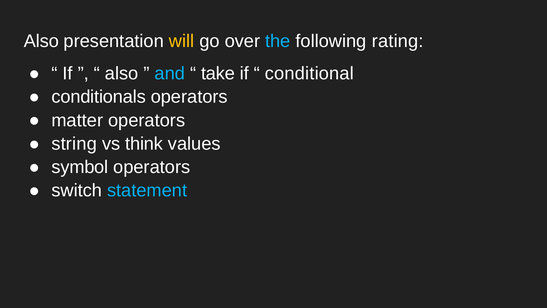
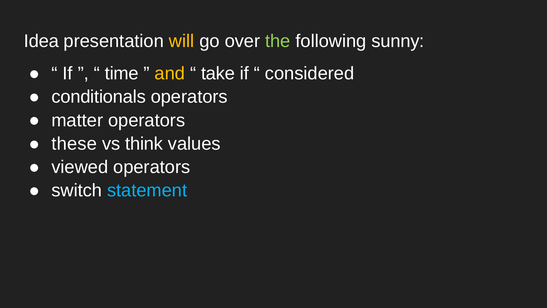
Also: Also -> Idea (41, 41)
the colour: light blue -> light green (278, 41)
rating: rating -> sunny (398, 41)
also: also -> time (122, 73)
and colour: light blue -> yellow (170, 73)
conditional: conditional -> considered (310, 73)
string: string -> these (74, 144)
symbol: symbol -> viewed (80, 167)
